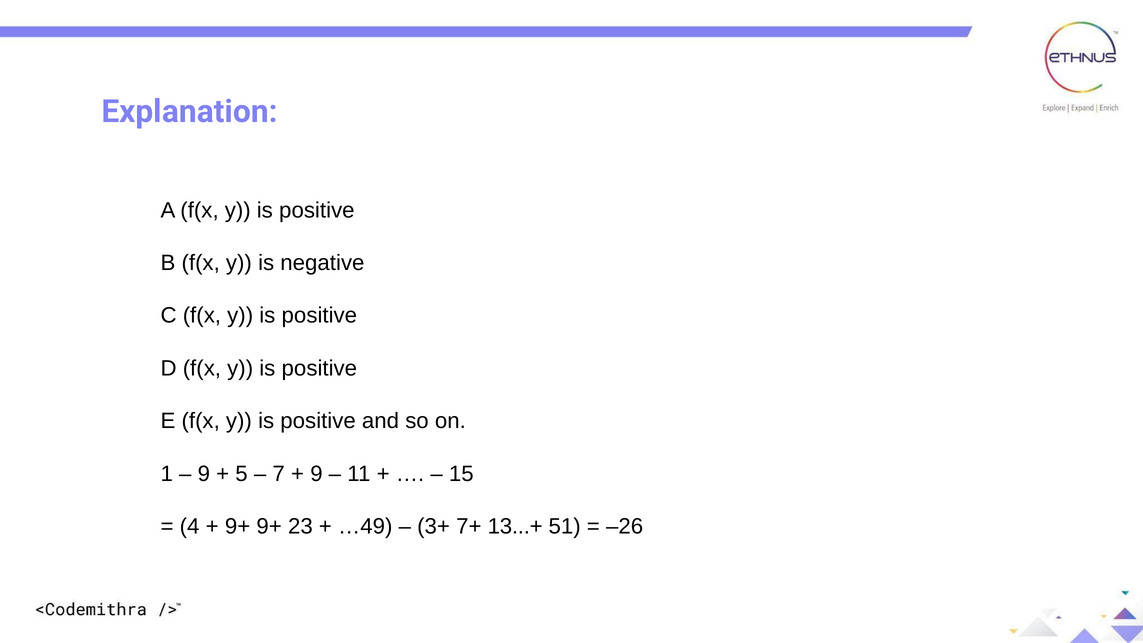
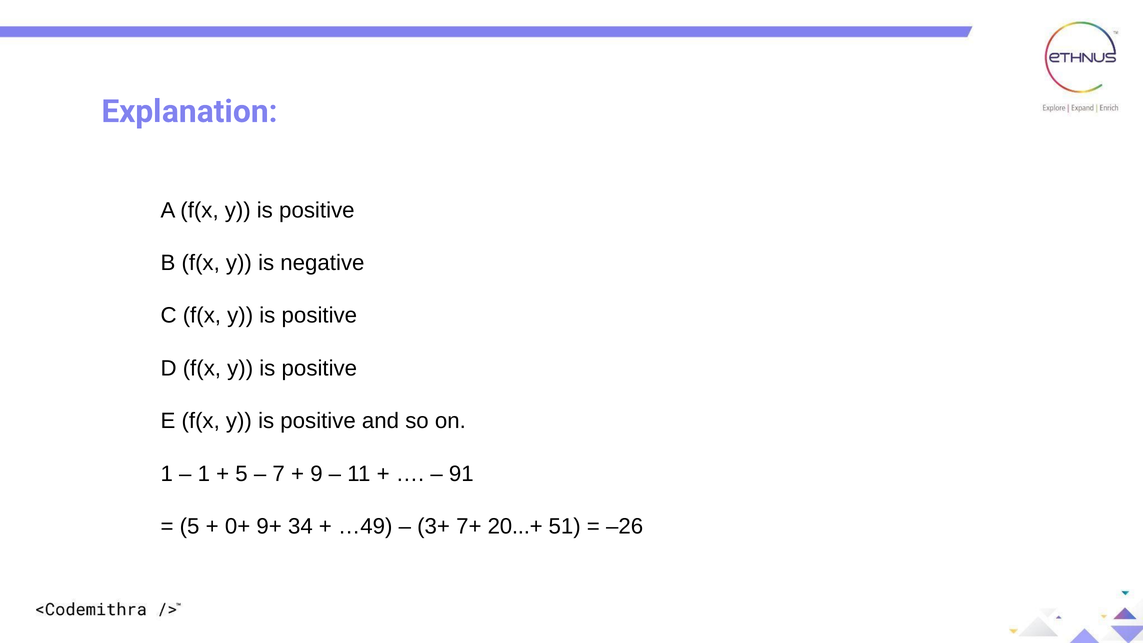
9: 9 -> 1 (204, 474)
15: 15 -> 91 (461, 474)
4: 4 -> 5 (190, 526)
9+: 9+ -> 0+ (238, 526)
23: 23 -> 34 (300, 526)
13...+: 13...+ -> 20...+ (515, 526)
